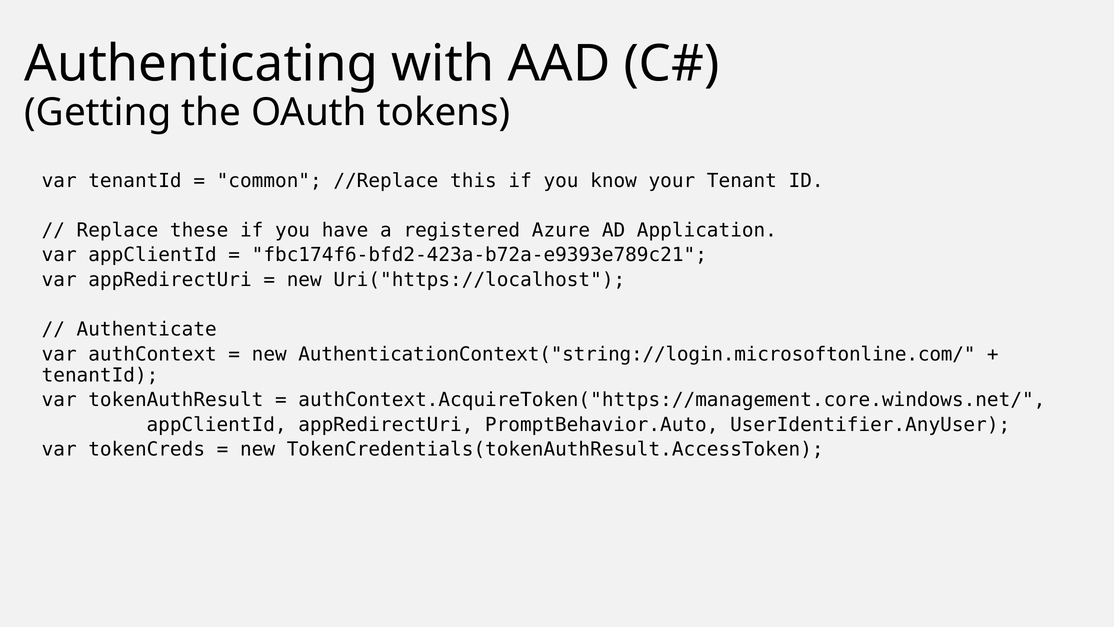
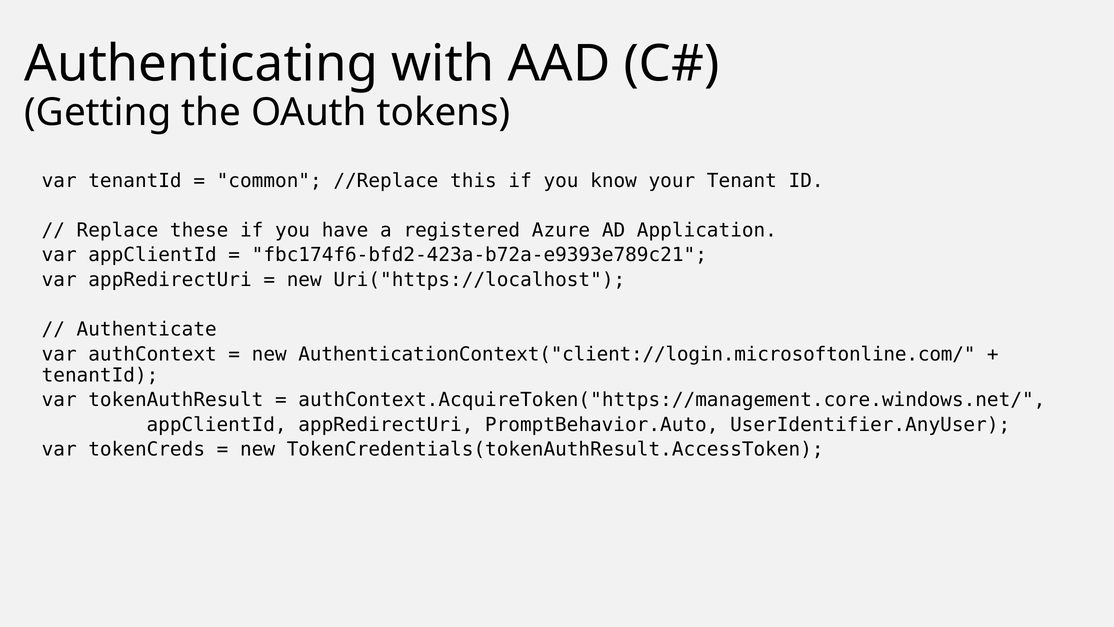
AuthenticationContext("string://login.microsoftonline.com/: AuthenticationContext("string://login.microsoftonline.com/ -> AuthenticationContext("client://login.microsoftonline.com/ (637, 354)
